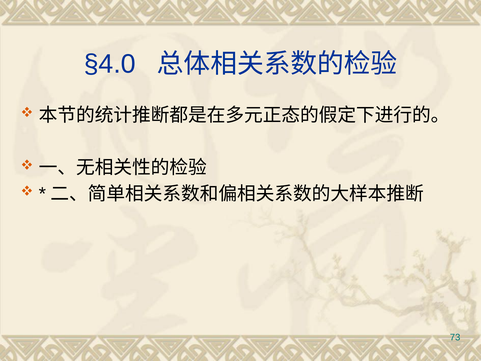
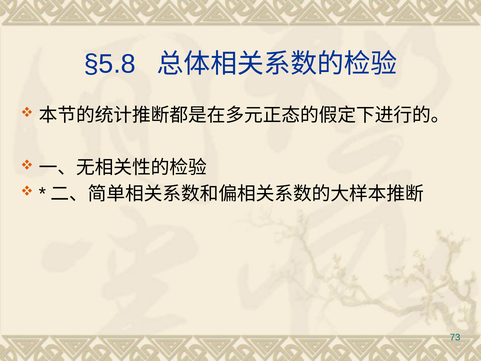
§4.0: §4.0 -> §5.8 (110, 64)
